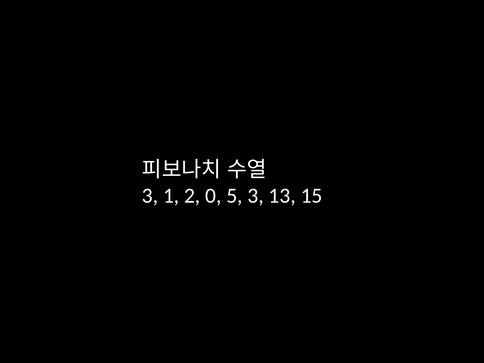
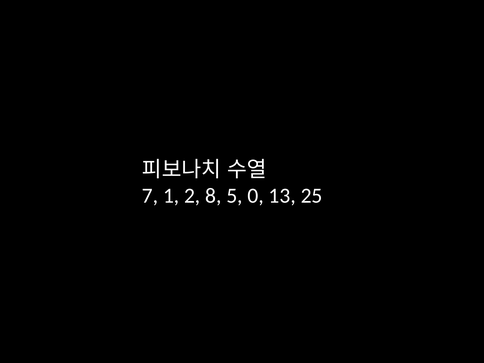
3: 3 -> 7 (150, 196)
0: 0 -> 8 (213, 196)
5 3: 3 -> 0 (256, 196)
15: 15 -> 25 (312, 196)
